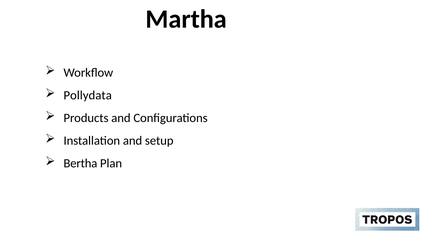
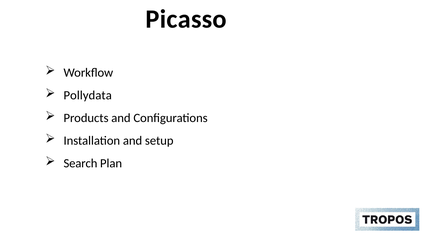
Martha: Martha -> Picasso (186, 19)
Bertha: Bertha -> Search (80, 163)
